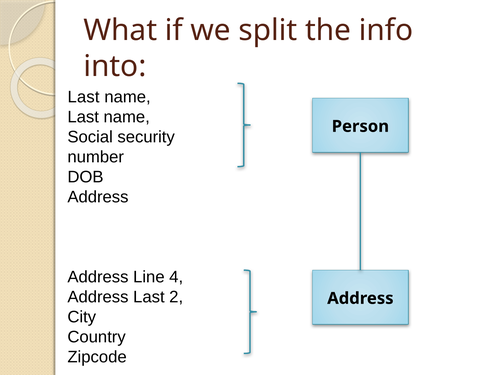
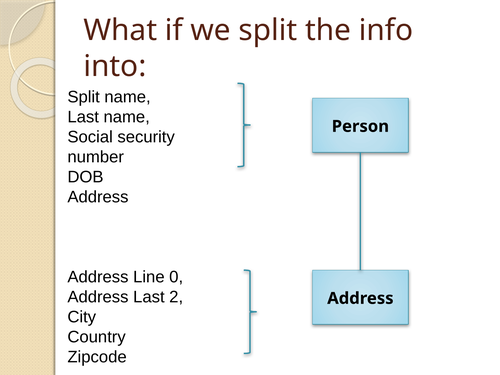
Last: Last -> Split (84, 97)
4: 4 -> 0 (176, 277)
